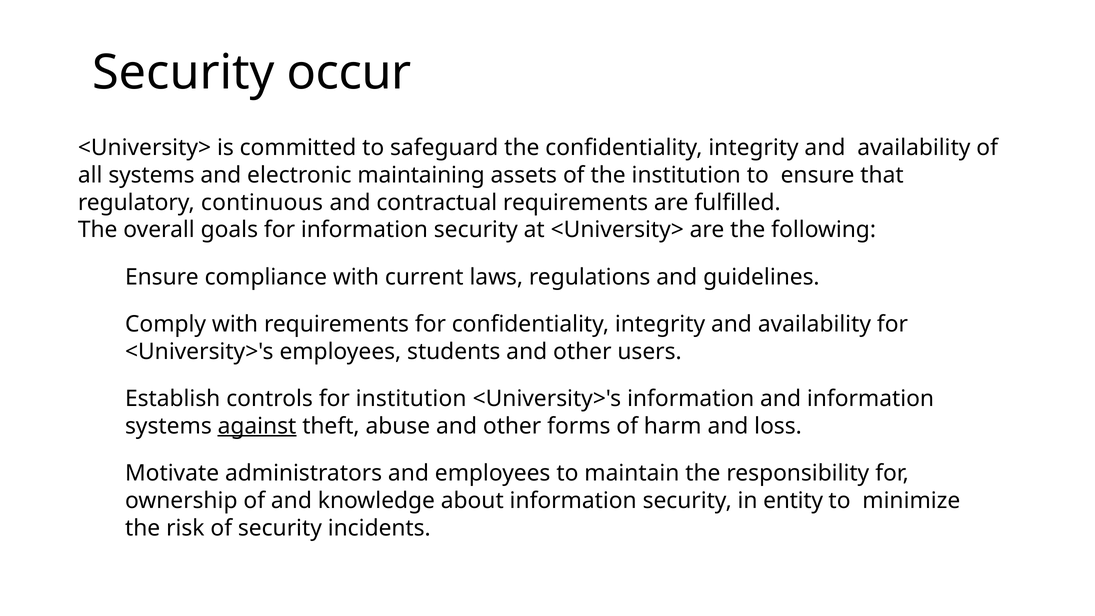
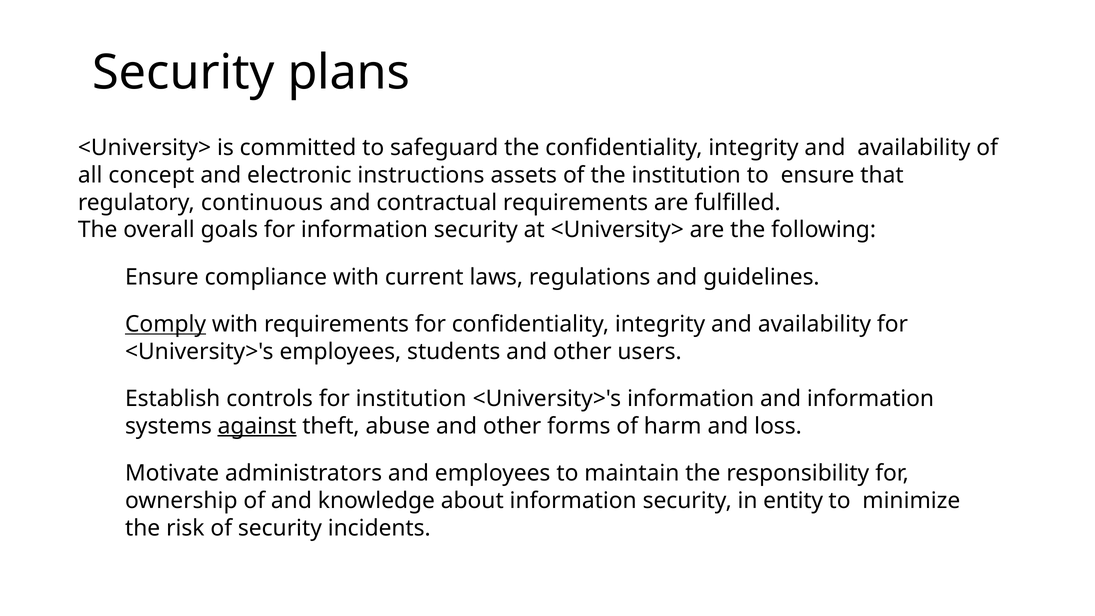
occur: occur -> plans (349, 73)
all systems: systems -> concept (151, 175)
maintaining: maintaining -> instructions (421, 175)
Comply underline: none -> present (166, 324)
